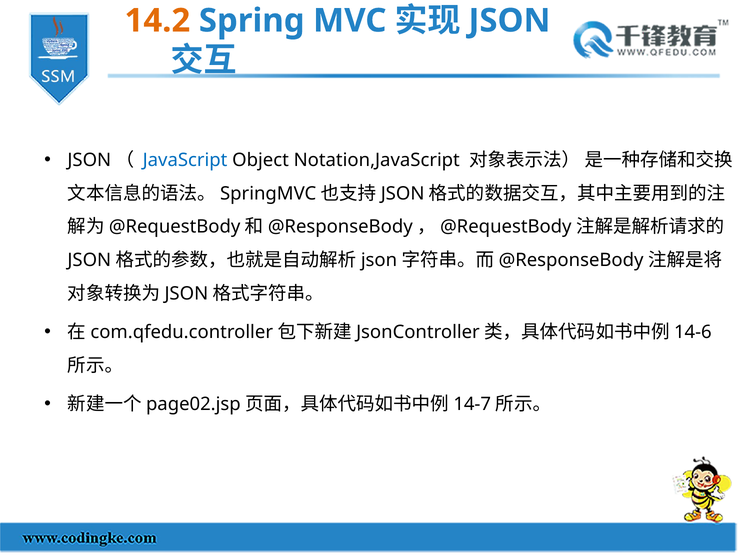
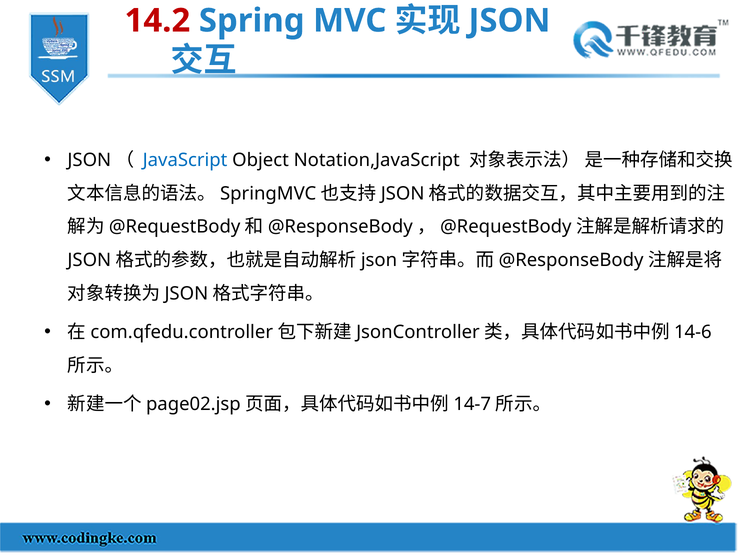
14.2 colour: orange -> red (157, 21)
